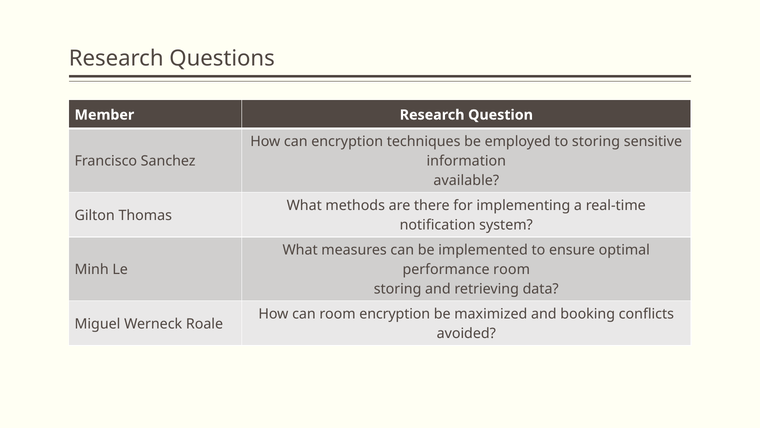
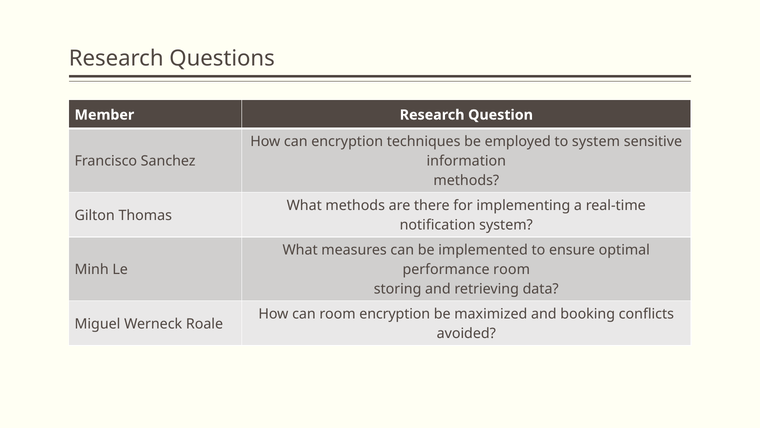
to storing: storing -> system (596, 142)
available: available -> methods (466, 180)
